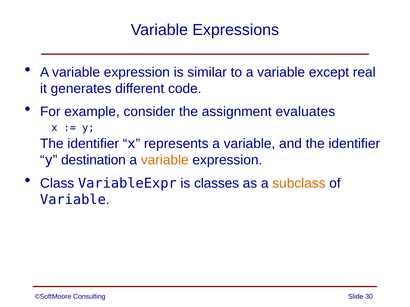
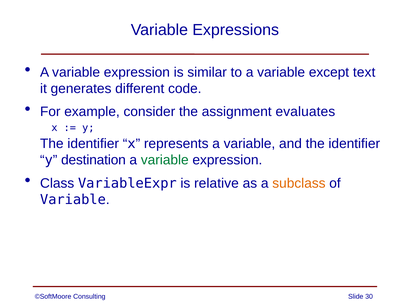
real: real -> text (364, 72)
variable colour: orange -> green (165, 160)
classes: classes -> relative (216, 184)
